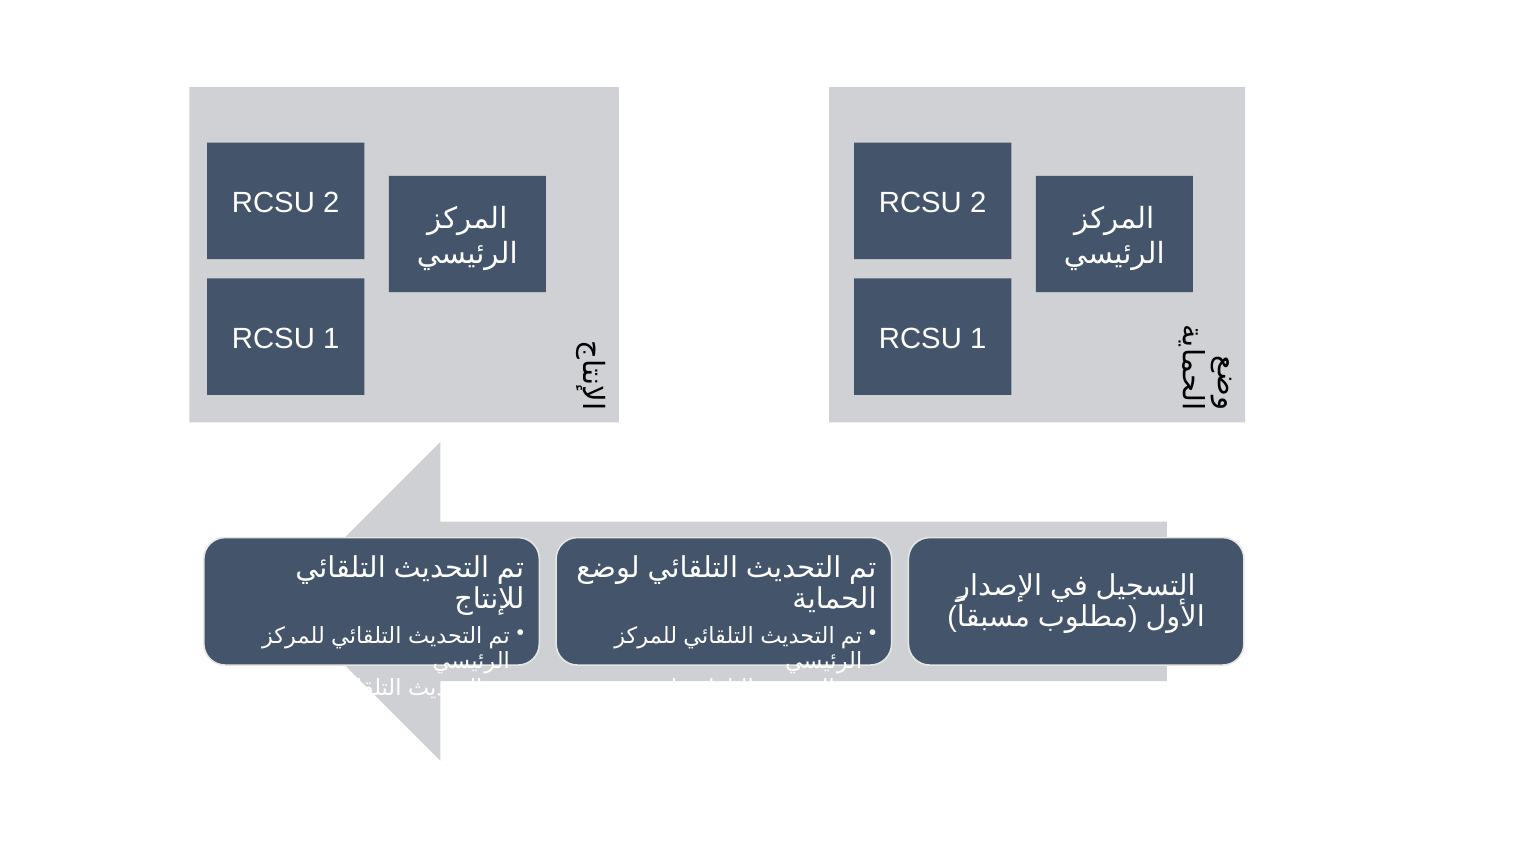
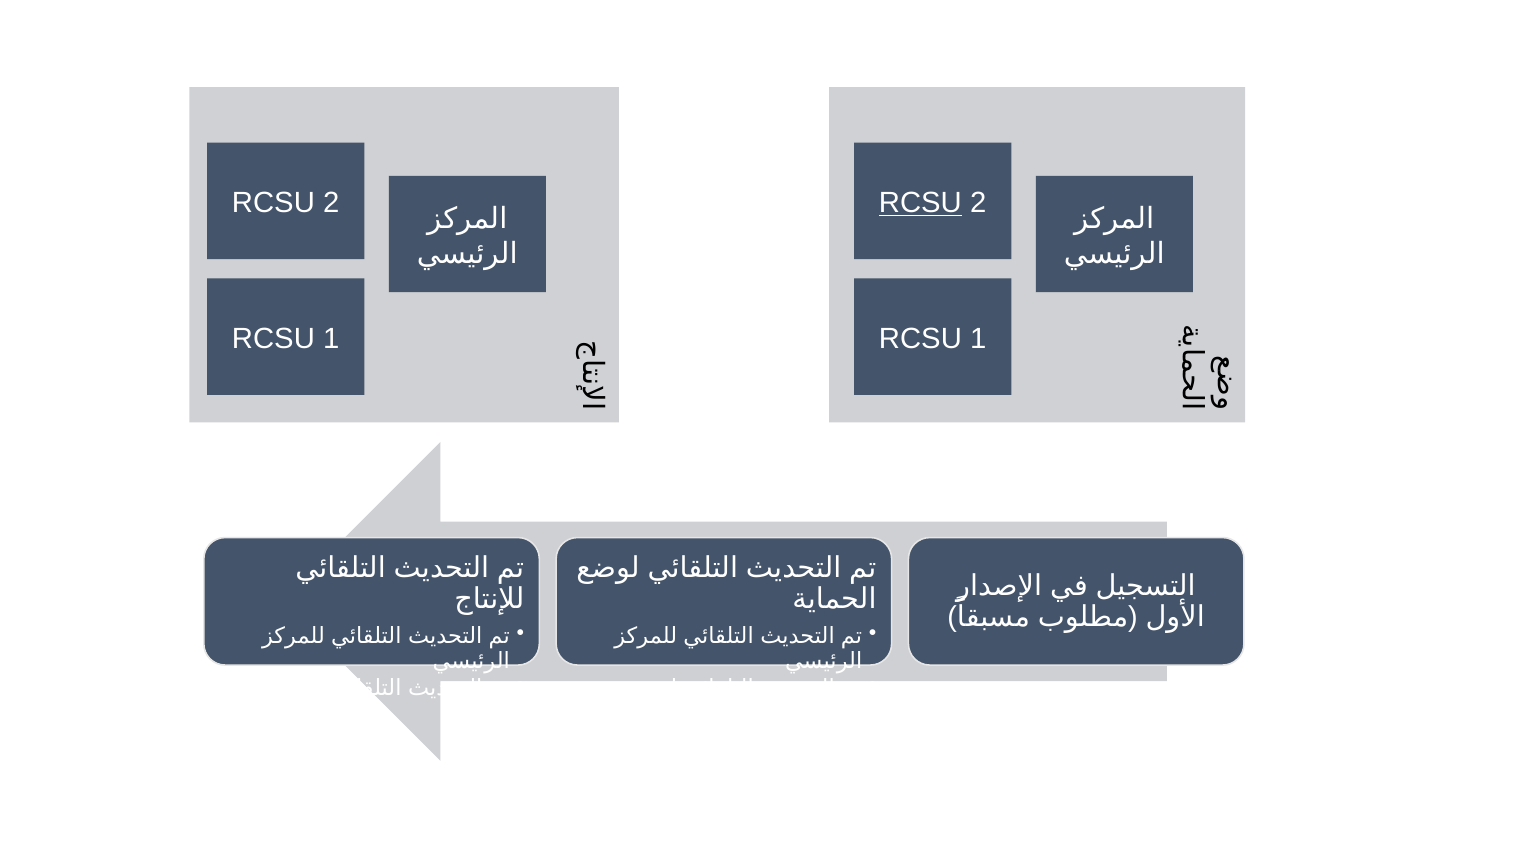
RCSU underline: none -> present (920, 203)
